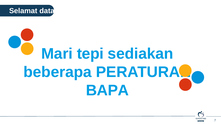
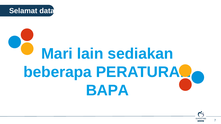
tepi: tepi -> lain (90, 54)
